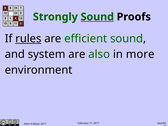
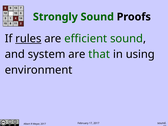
Sound underline: present -> none (97, 17)
also: also -> that (99, 54)
more: more -> using (140, 54)
